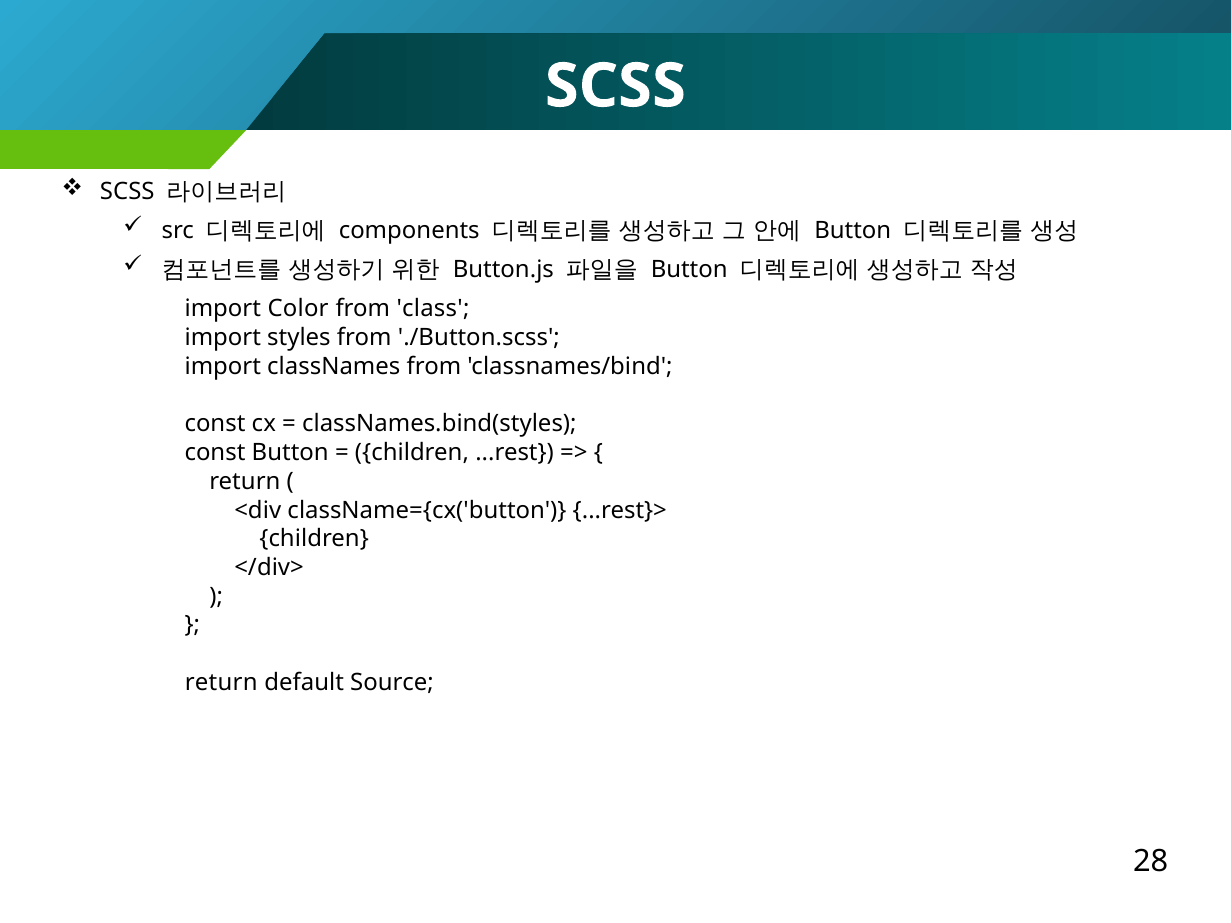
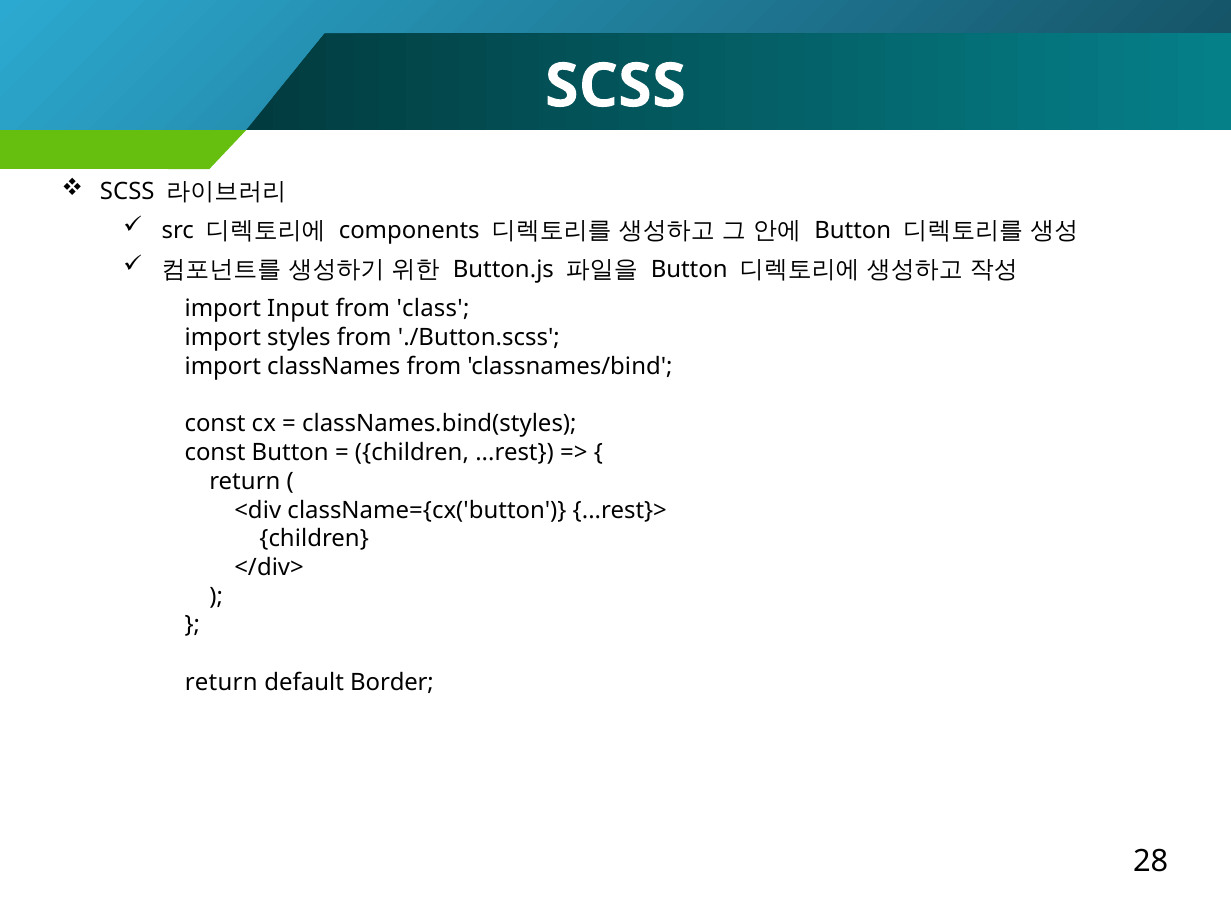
Color: Color -> Input (298, 309)
Source: Source -> Border (392, 683)
